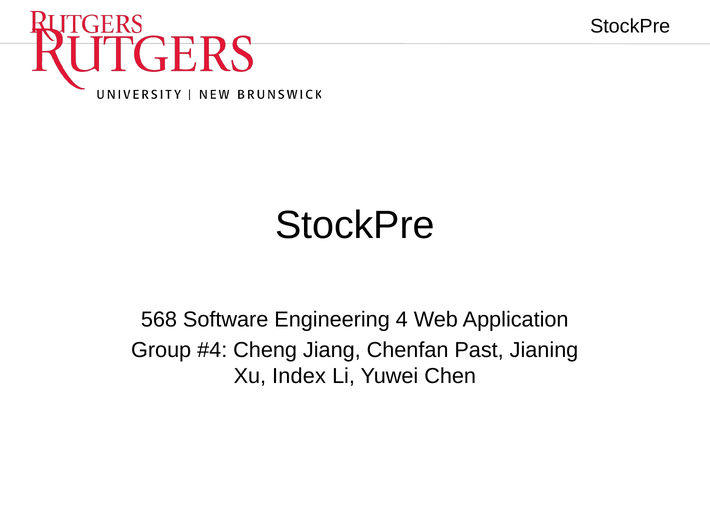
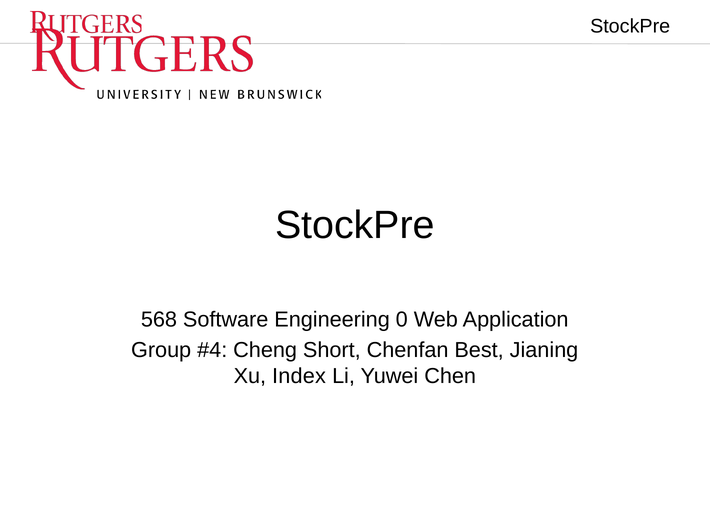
4: 4 -> 0 (402, 320)
Jiang: Jiang -> Short (332, 350)
Past: Past -> Best (479, 350)
